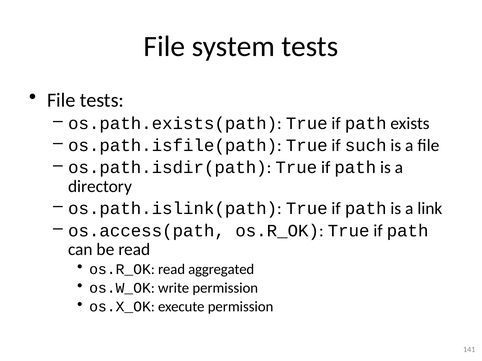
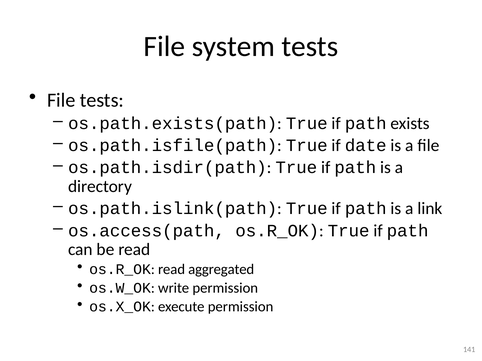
such: such -> date (366, 146)
